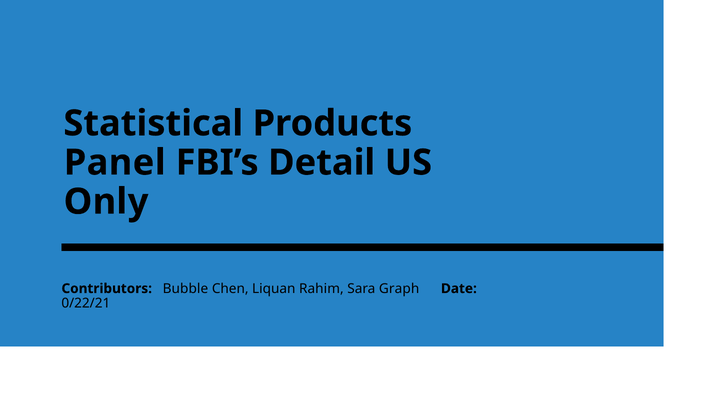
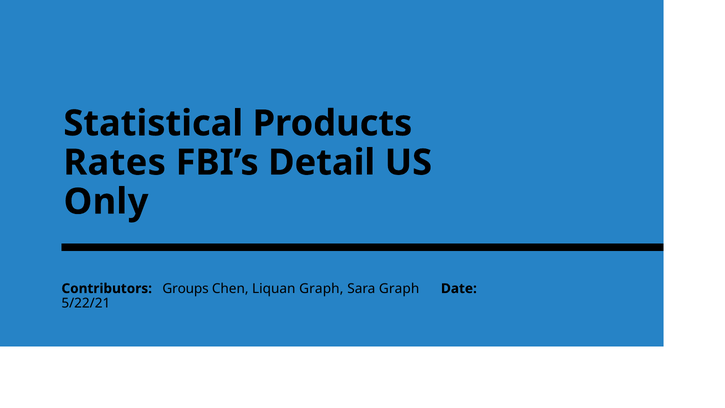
Panel: Panel -> Rates (115, 163)
Bubble: Bubble -> Groups (186, 288)
Liquan Rahim: Rahim -> Graph (321, 288)
0/22/21: 0/22/21 -> 5/22/21 (86, 303)
